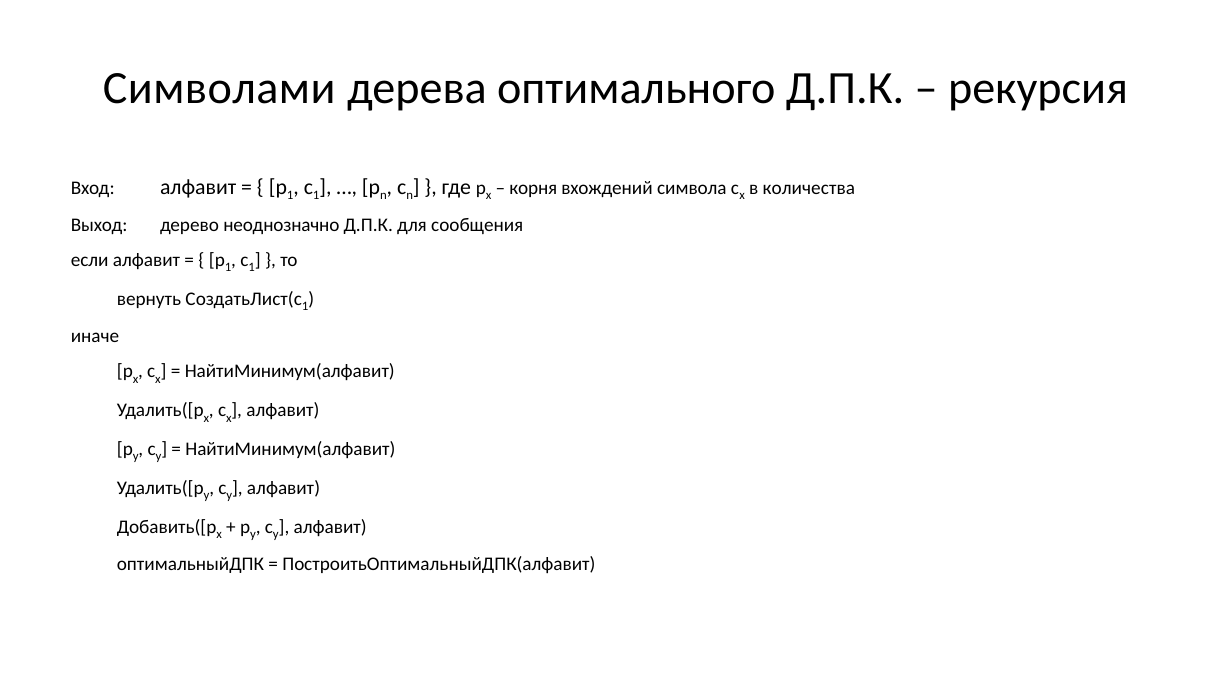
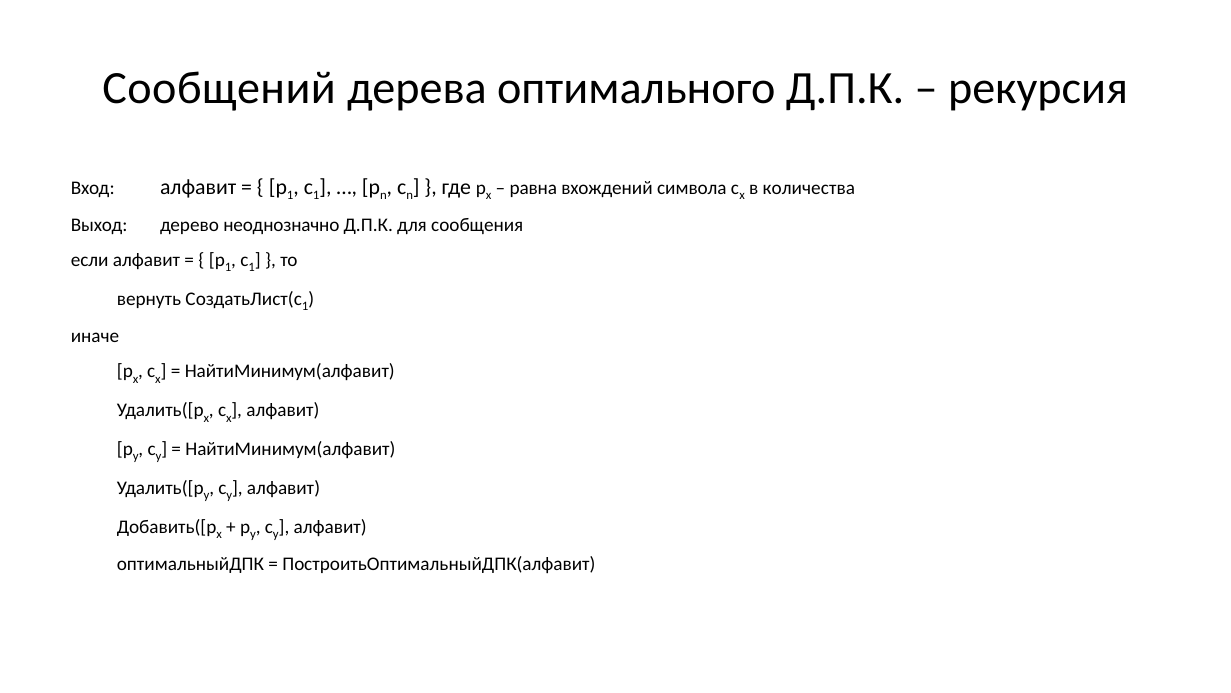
Символами: Символами -> Сообщений (219, 89)
корня: корня -> равна (533, 188)
